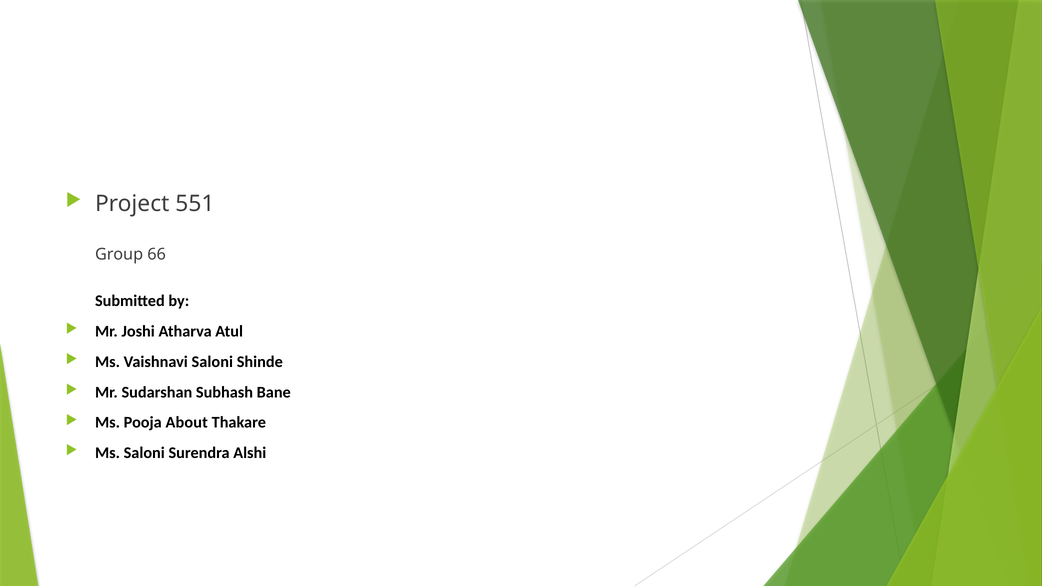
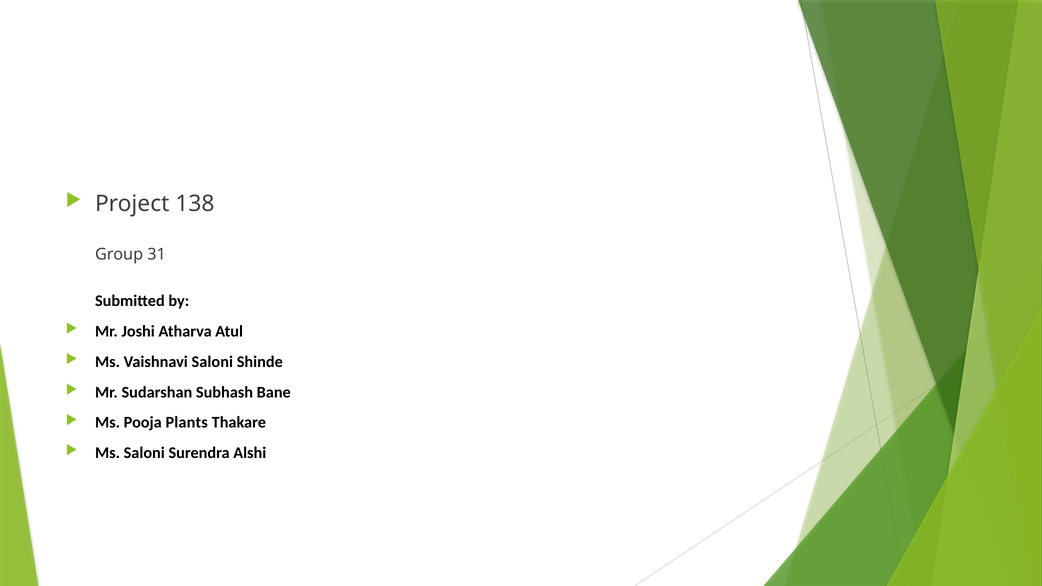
551: 551 -> 138 (195, 204)
66: 66 -> 31 (157, 254)
About: About -> Plants (187, 423)
